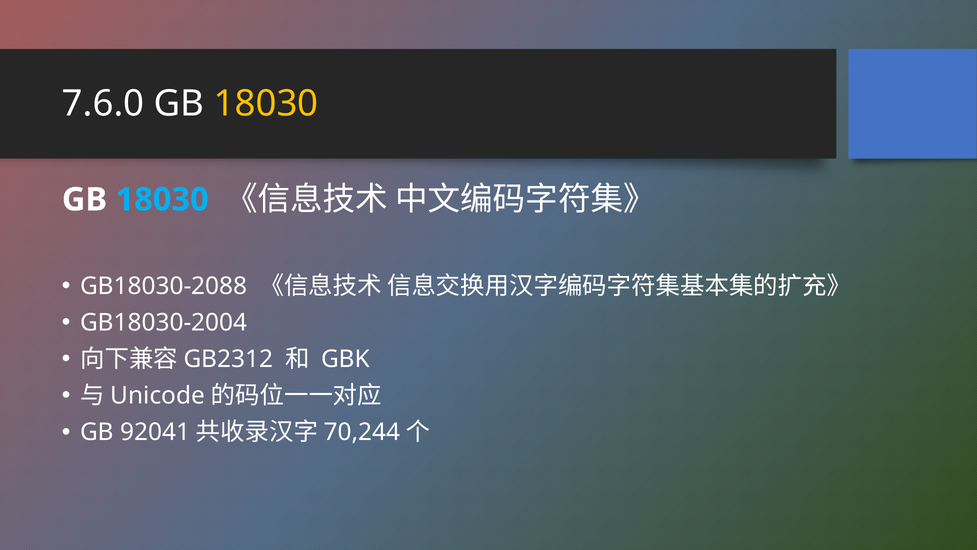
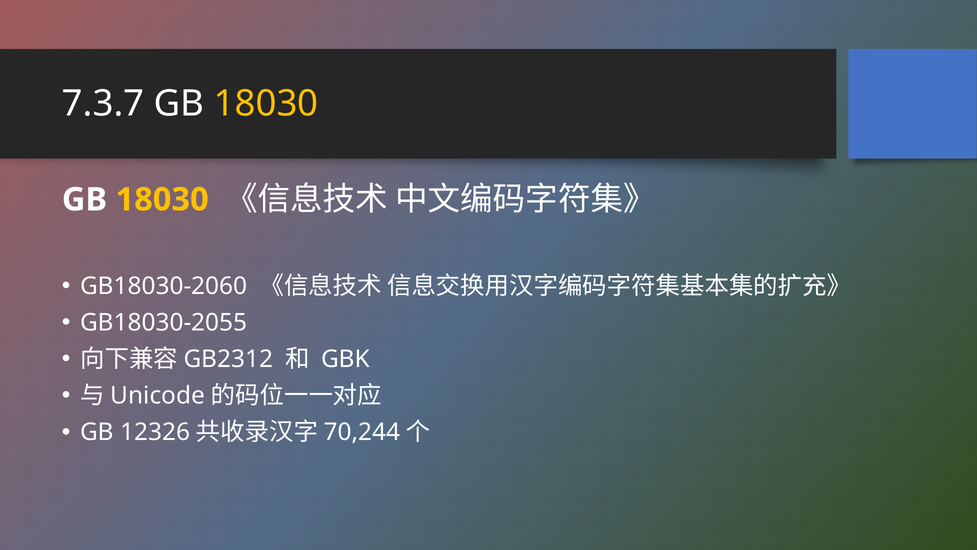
7.6.0: 7.6.0 -> 7.3.7 (103, 103)
18030 colour: light blue -> yellow (162, 199)
GB18030-2088: GB18030-2088 -> GB18030-2060 (164, 286)
GB18030-2004: GB18030-2004 -> GB18030-2055 (164, 322)
92041: 92041 -> 12326 (155, 432)
